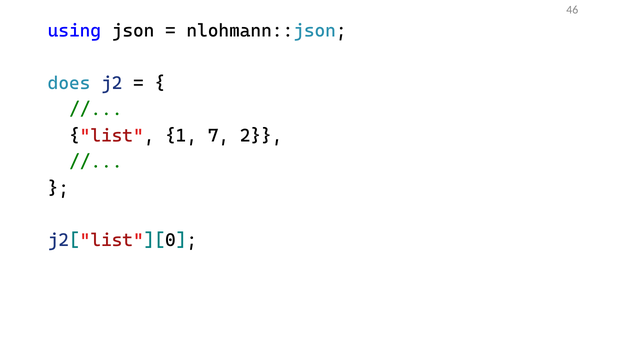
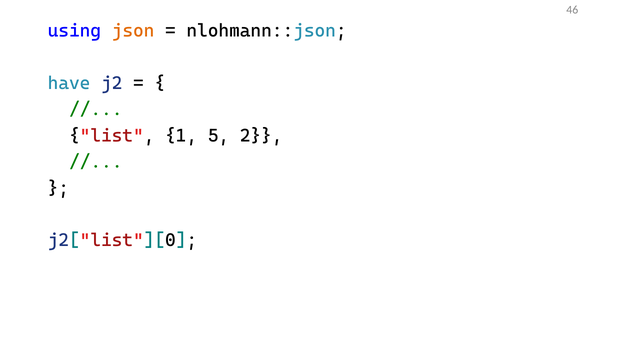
json colour: black -> orange (133, 31)
does: does -> have (69, 83)
7: 7 -> 5 (218, 136)
